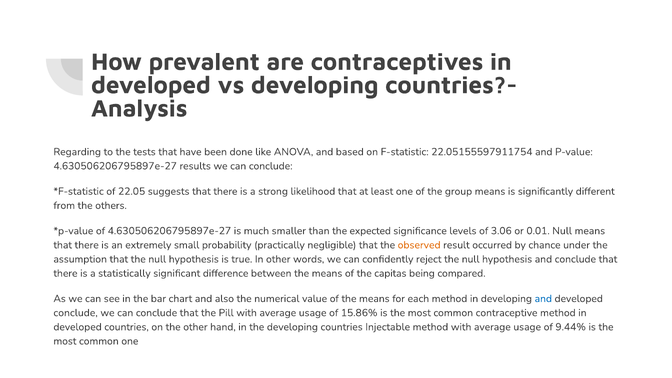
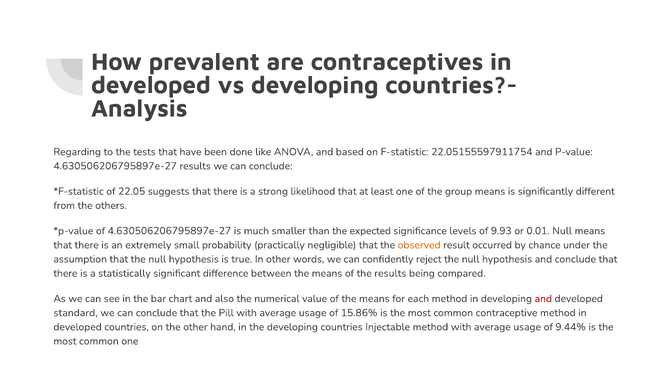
3.06: 3.06 -> 9.93 (501, 231)
the capitas: capitas -> results (390, 273)
and colour: blue -> red (543, 299)
conclude: conclude -> standard (76, 313)
